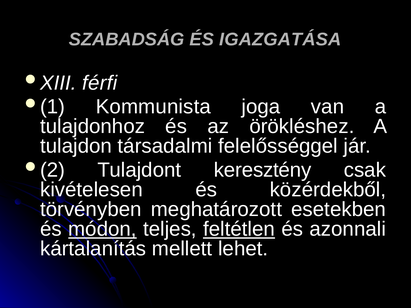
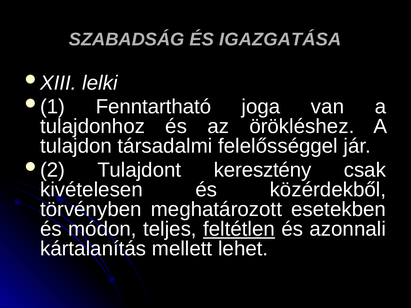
férfi: férfi -> lelki (100, 83)
Kommunista: Kommunista -> Fenntartható (153, 107)
módon underline: present -> none (102, 229)
